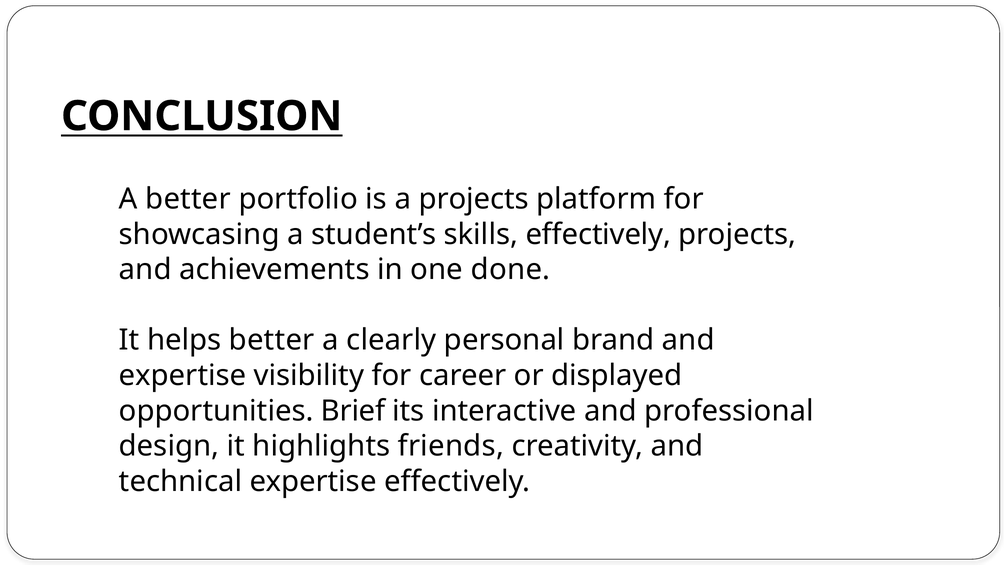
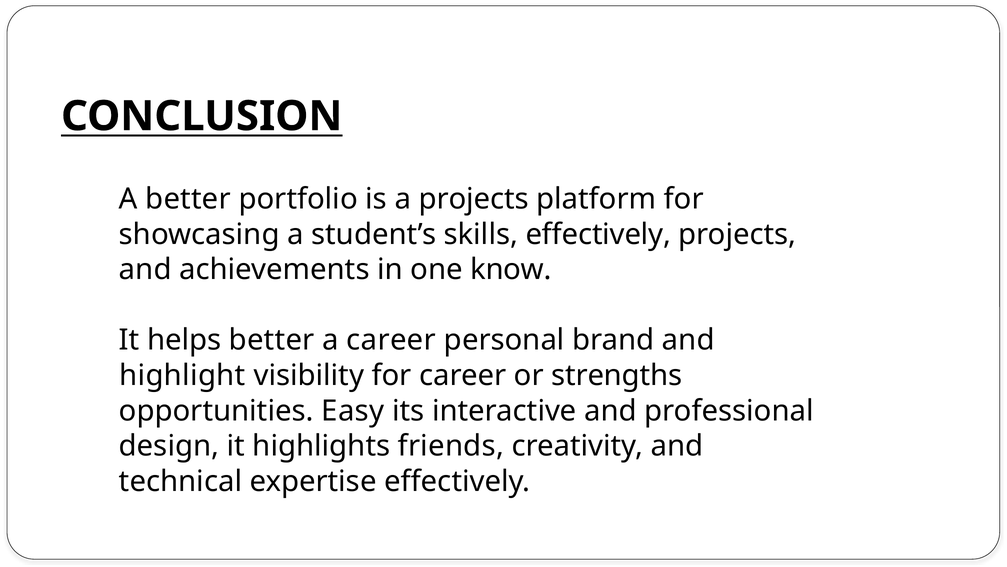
done: done -> know (511, 269)
a clearly: clearly -> career (391, 340)
expertise: expertise -> highlight (182, 375)
displayed: displayed -> strengths (617, 375)
Brief: Brief -> Easy (353, 410)
